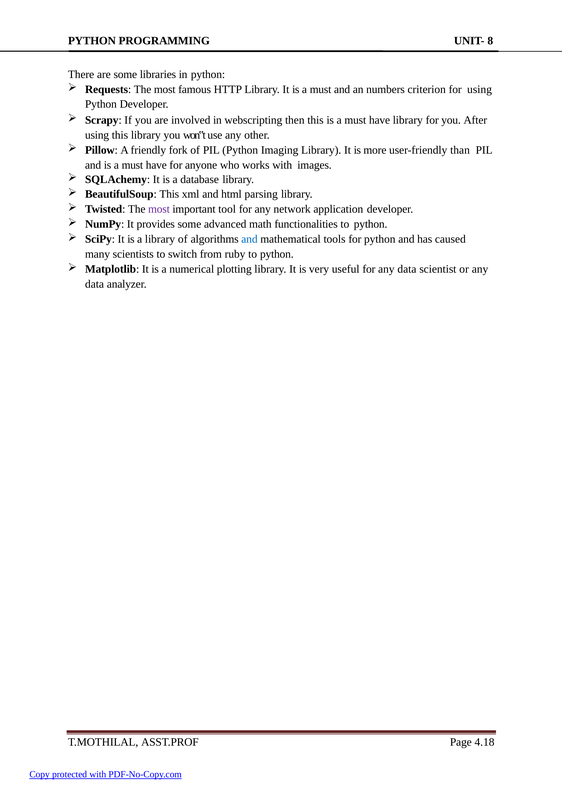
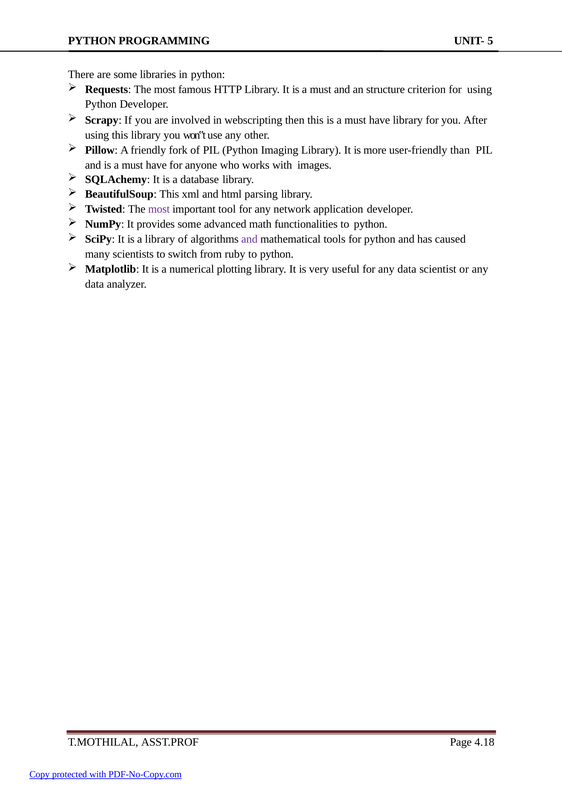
8: 8 -> 5 (490, 41)
numbers: numbers -> structure (386, 89)
and colour: blue -> purple (249, 239)
